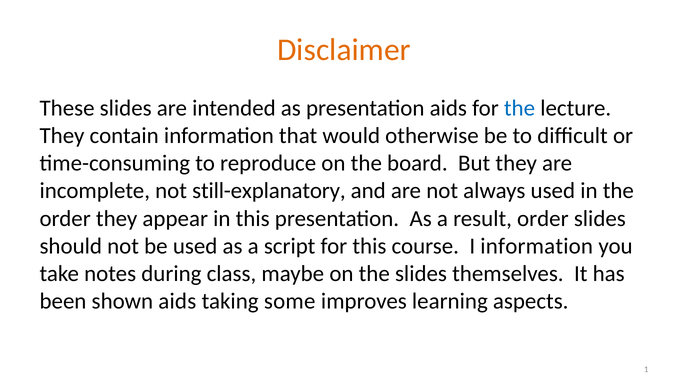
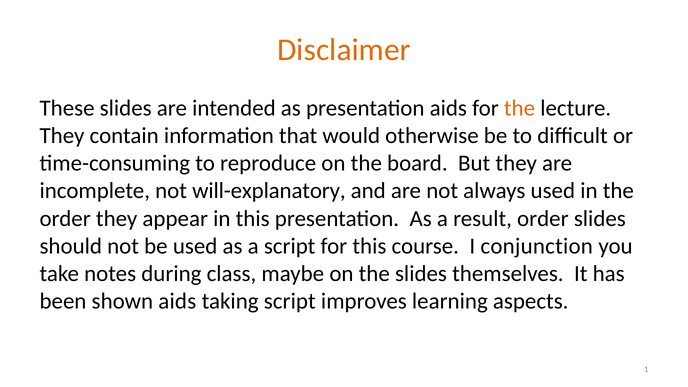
the colour: blue -> orange (519, 108)
still-explanatory: still-explanatory -> will-explanatory (269, 191)
I information: information -> conjunction (537, 246)
taking some: some -> script (290, 301)
